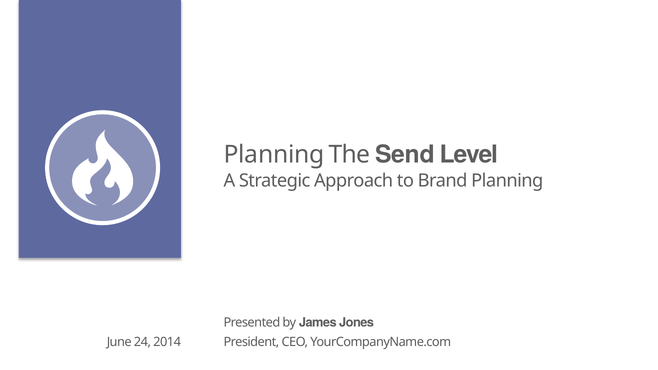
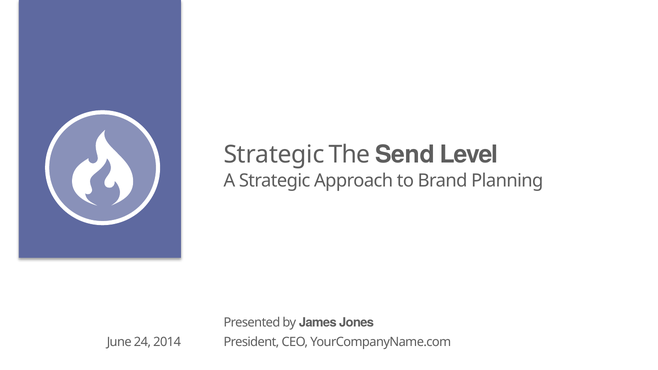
Planning: Planning -> Strategic (274, 155)
